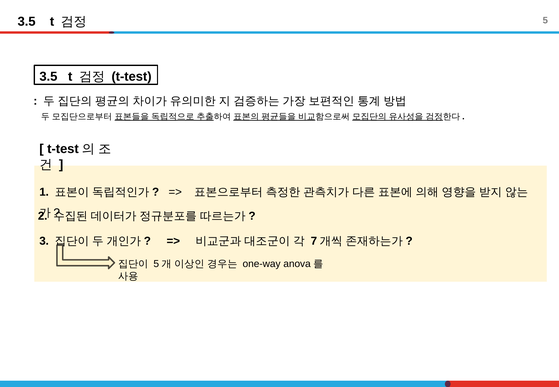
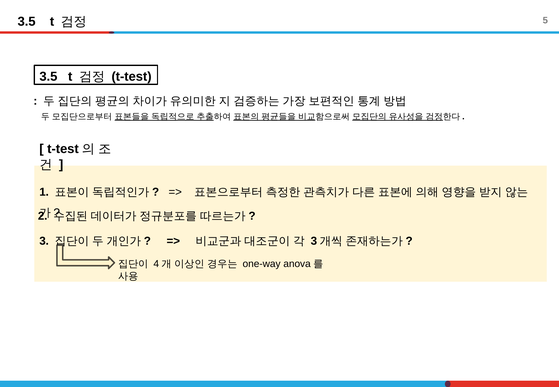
7: 7 -> 3 (314, 241)
5: 5 -> 4 (156, 264)
